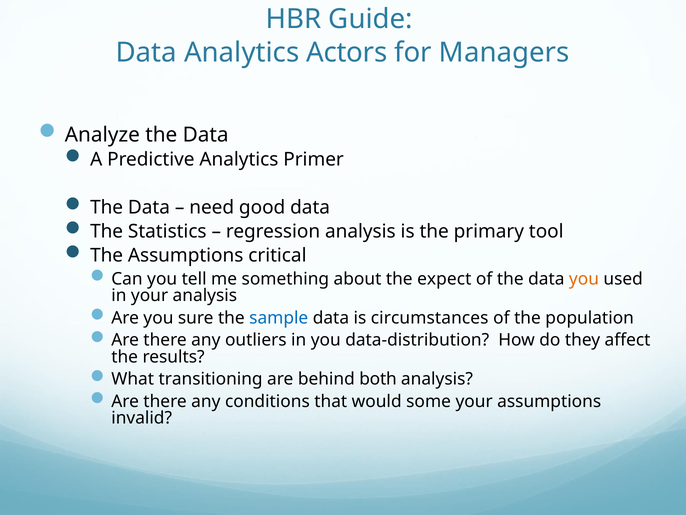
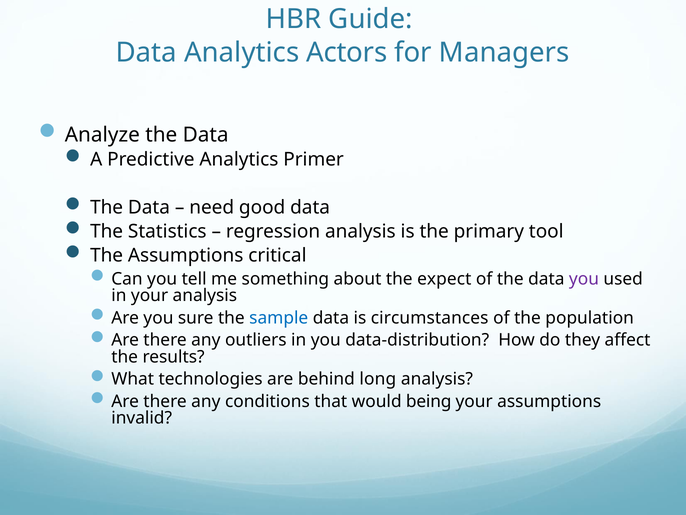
you colour: orange -> purple (584, 279)
transitioning: transitioning -> technologies (211, 379)
both: both -> long (378, 379)
some: some -> being (429, 401)
